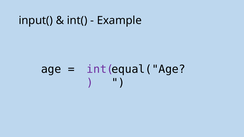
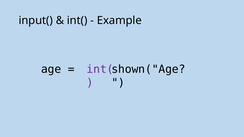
equal("Age: equal("Age -> shown("Age (148, 69)
